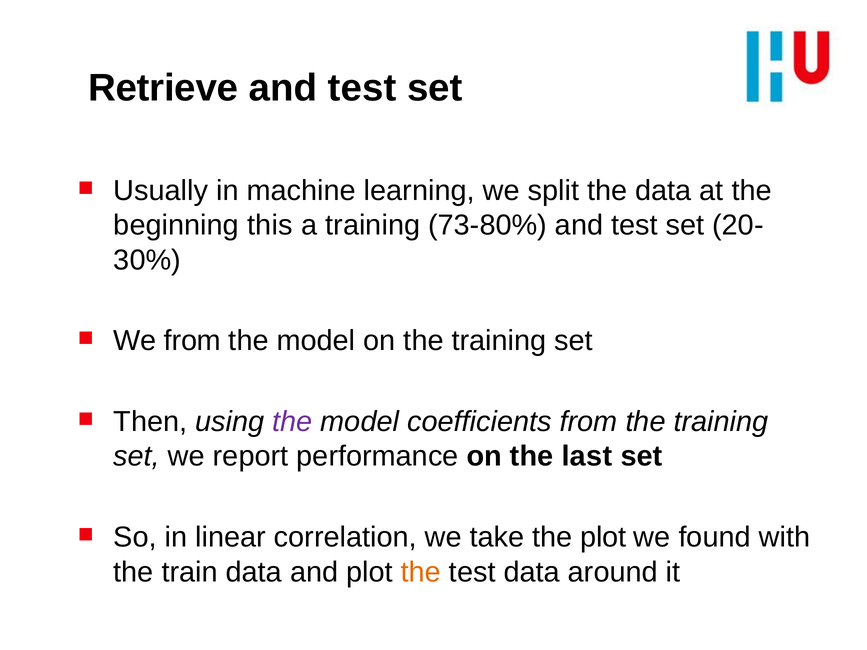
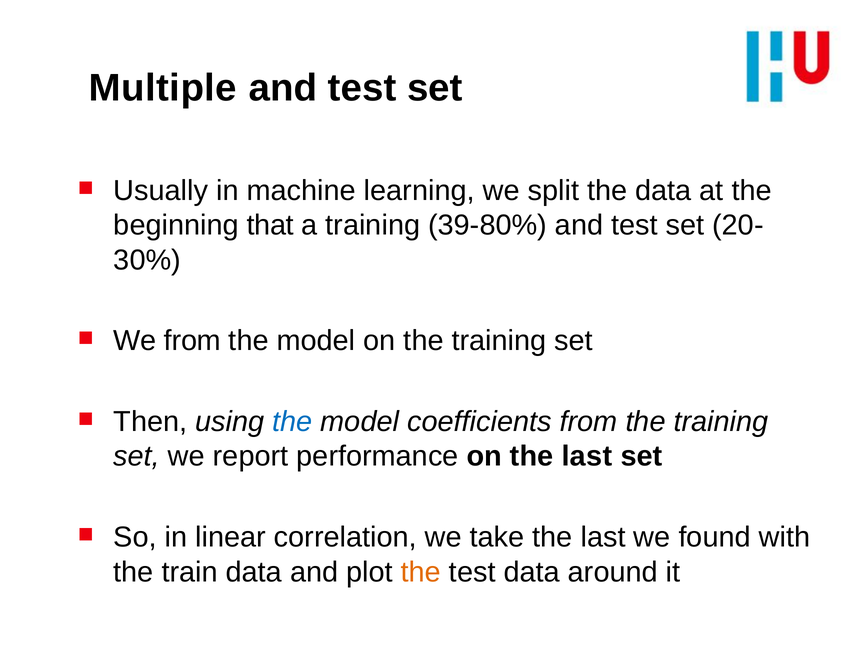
Retrieve: Retrieve -> Multiple (163, 88)
this: this -> that (270, 225)
73-80%: 73-80% -> 39-80% (488, 225)
the colour: purple -> blue (292, 422)
take the plot: plot -> last (603, 538)
